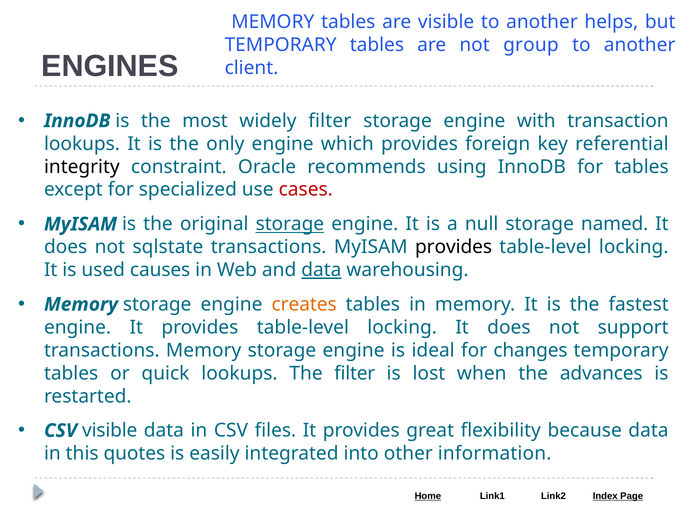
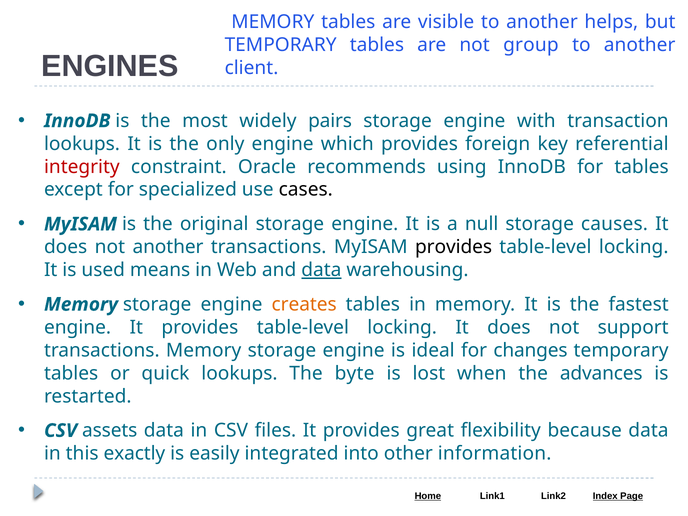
widely filter: filter -> pairs (330, 121)
integrity colour: black -> red (82, 167)
cases colour: red -> black (306, 190)
storage underline: present -> none (290, 224)
named: named -> causes (614, 224)
not sqlstate: sqlstate -> another (168, 247)
causes: causes -> means (160, 270)
The filter: filter -> byte (355, 373)
CSV visible: visible -> assets (110, 431)
quotes: quotes -> exactly (134, 454)
